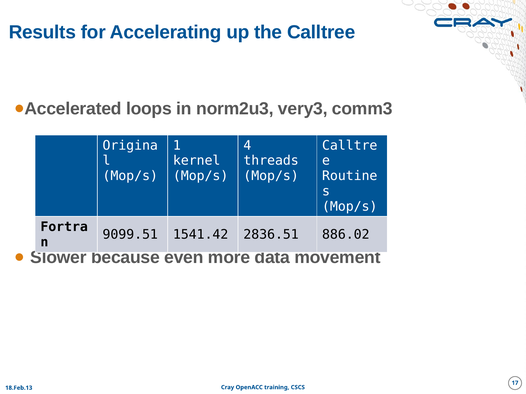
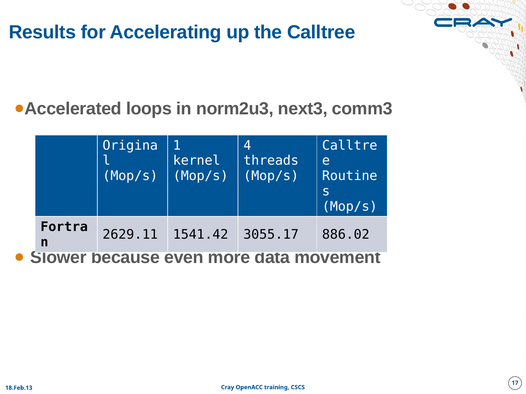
very3: very3 -> next3 (303, 109)
9099.51: 9099.51 -> 2629.11 (130, 235)
2836.51: 2836.51 -> 3055.17 (271, 235)
